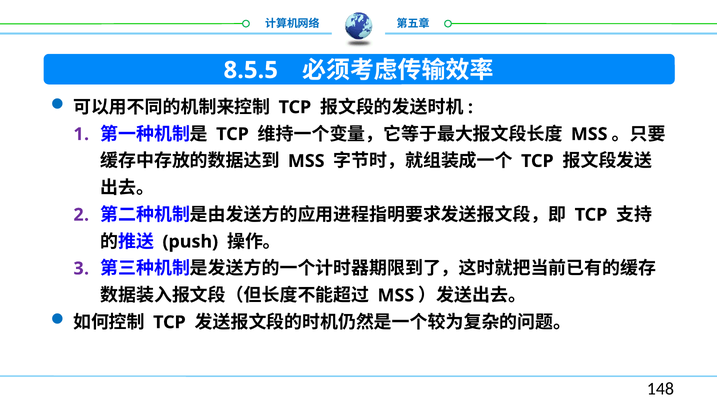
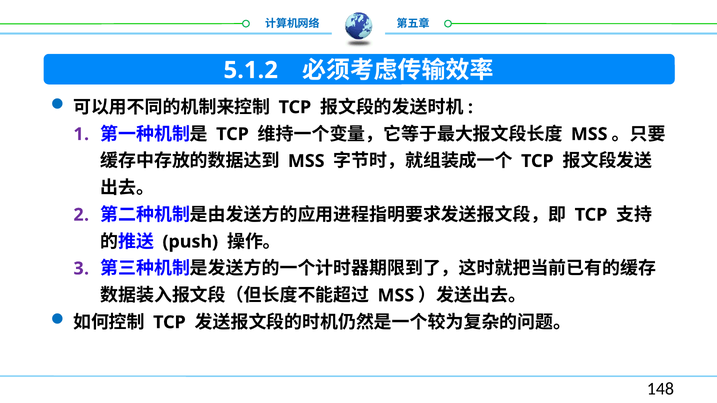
8.5.5: 8.5.5 -> 5.1.2 (251, 70)
